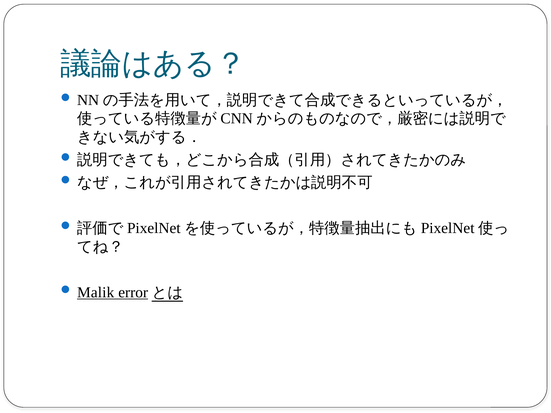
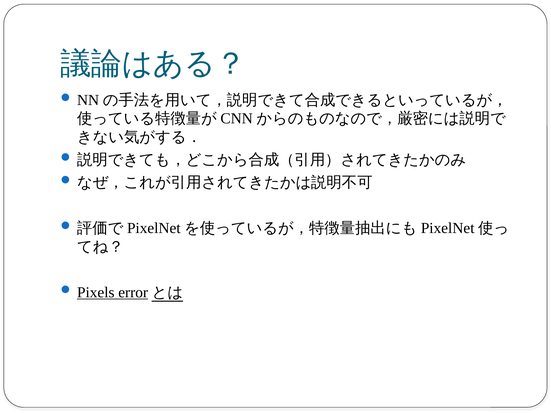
Malik: Malik -> Pixels (96, 292)
